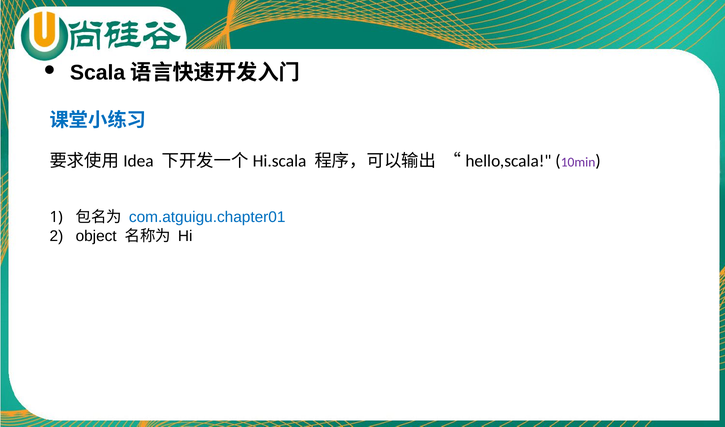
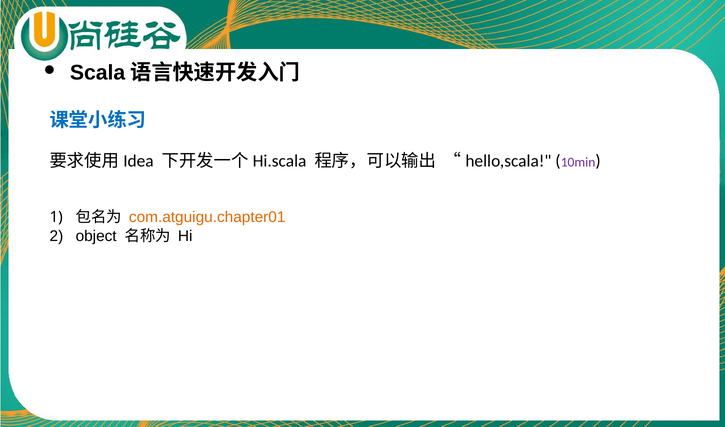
com.atguigu.chapter01 colour: blue -> orange (207, 217)
